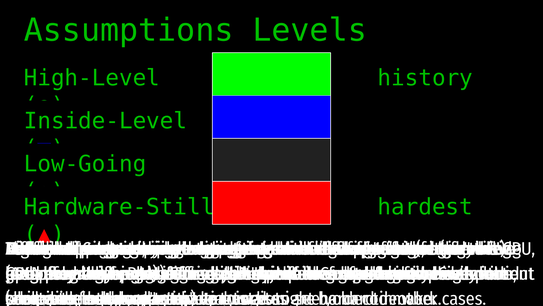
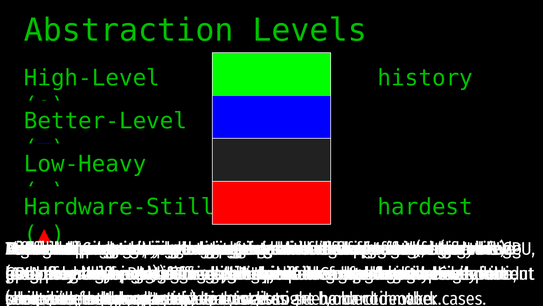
Assumptions: Assumptions -> Abstraction (129, 30)
Inside-Level: Inside-Level -> Better-Level (105, 121)
Low-Going: Low-Going -> Low-Heavy (85, 164)
